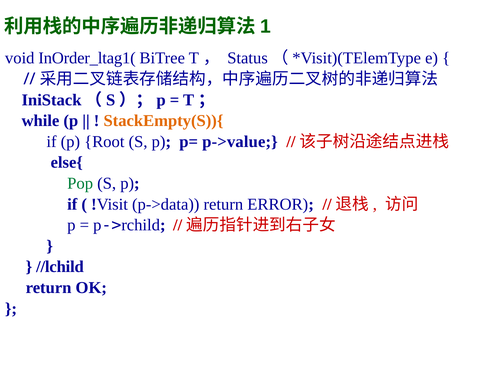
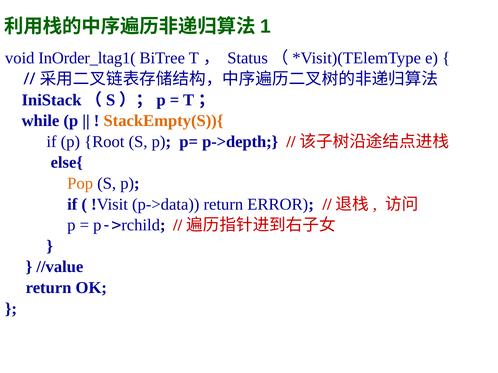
p->value: p->value -> p->depth (240, 142)
Pop colour: green -> orange (80, 184)
//lchild: //lchild -> //value (60, 267)
